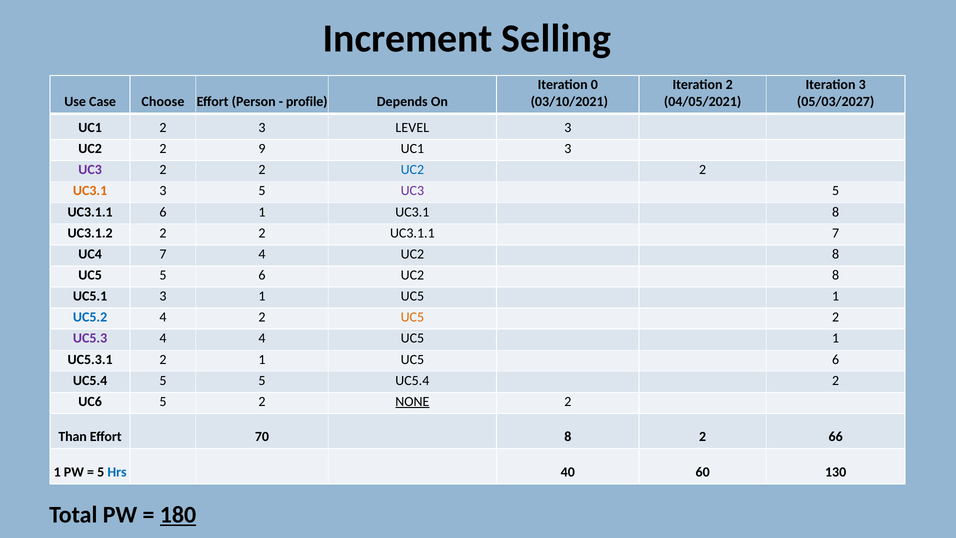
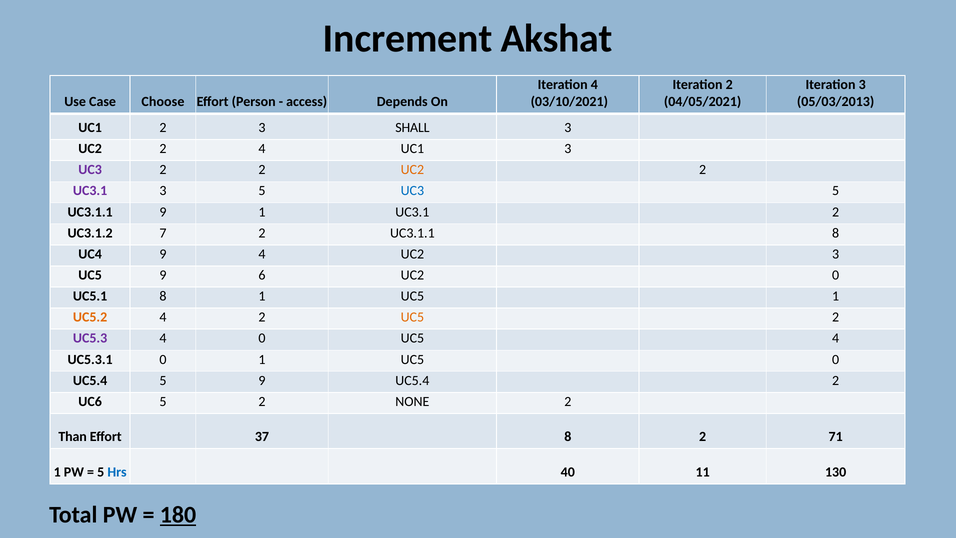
Selling: Selling -> Akshat (556, 38)
Iteration 0: 0 -> 4 (594, 85)
profile: profile -> access (307, 102)
05/03/2027: 05/03/2027 -> 05/03/2013 (836, 102)
LEVEL: LEVEL -> SHALL (412, 128)
2 9: 9 -> 4 (262, 149)
UC2 colour: blue -> orange (412, 170)
UC3.1 colour: orange -> purple (90, 191)
UC3 colour: purple -> blue (412, 191)
UC3.1.1 6: 6 -> 9 (163, 212)
UC3.1 8: 8 -> 2 (836, 212)
UC3.1.2 2: 2 -> 7 (163, 233)
UC3.1.1 7: 7 -> 8 (836, 233)
UC4 7: 7 -> 9 (163, 254)
4 UC2 8: 8 -> 3 (836, 254)
UC5 5: 5 -> 9 (163, 275)
6 UC2 8: 8 -> 0 (836, 275)
UC5.1 3: 3 -> 8 (163, 296)
UC5.2 colour: blue -> orange (90, 317)
4 4: 4 -> 0 (262, 338)
1: 1 -> 4 (836, 338)
UC5.3.1 2: 2 -> 0 (163, 359)
UC5 6: 6 -> 0 (836, 359)
5 5: 5 -> 9 (262, 380)
NONE underline: present -> none (412, 401)
70: 70 -> 37 (262, 436)
66: 66 -> 71 (836, 436)
60: 60 -> 11 (703, 472)
